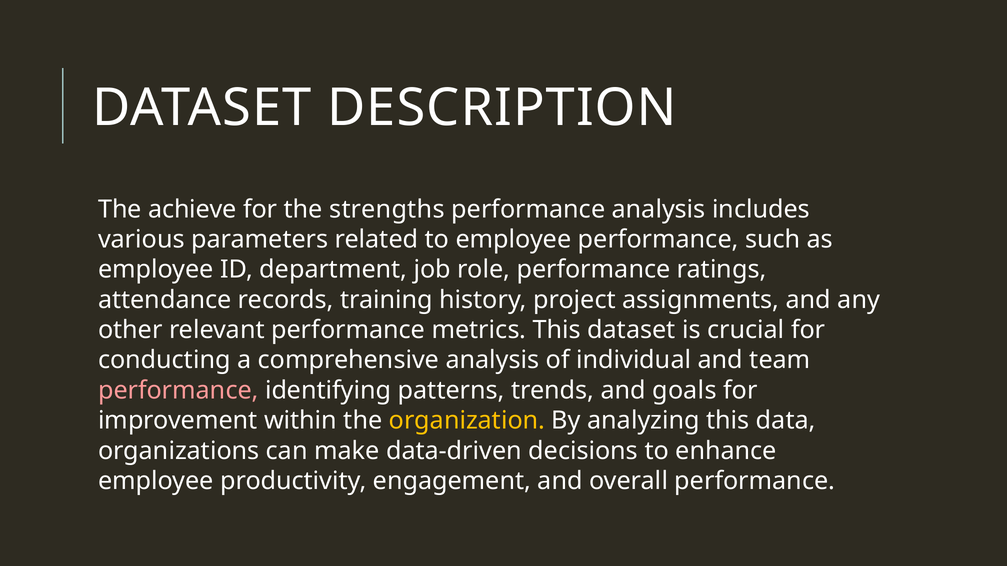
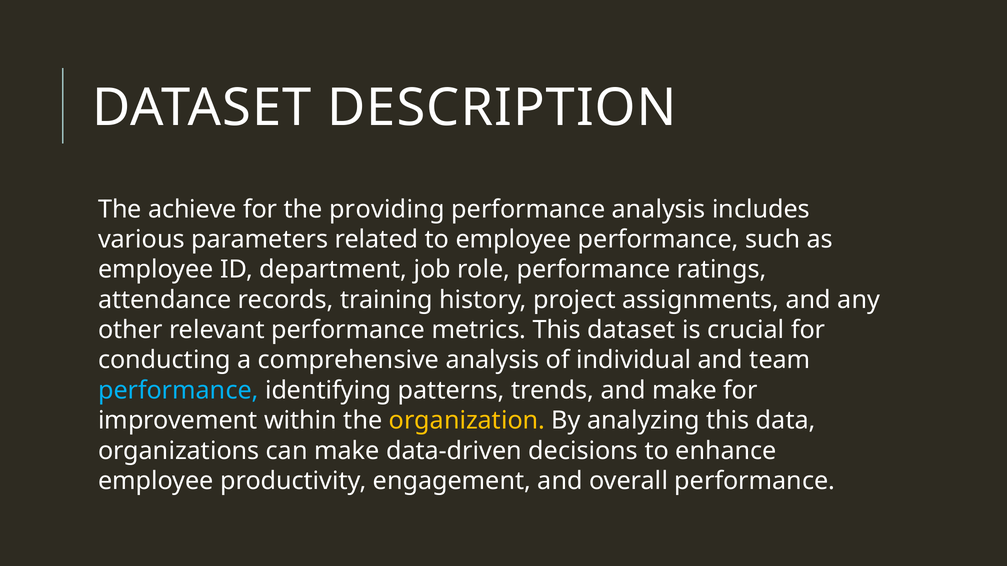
strengths: strengths -> providing (387, 209)
performance colour: pink -> light blue (178, 391)
and goals: goals -> make (685, 391)
